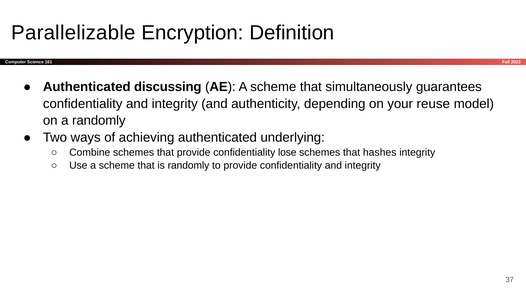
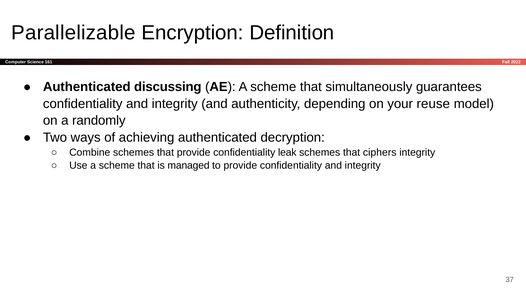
underlying: underlying -> decryption (293, 138)
lose: lose -> leak (287, 152)
hashes: hashes -> ciphers (380, 152)
is randomly: randomly -> managed (189, 166)
